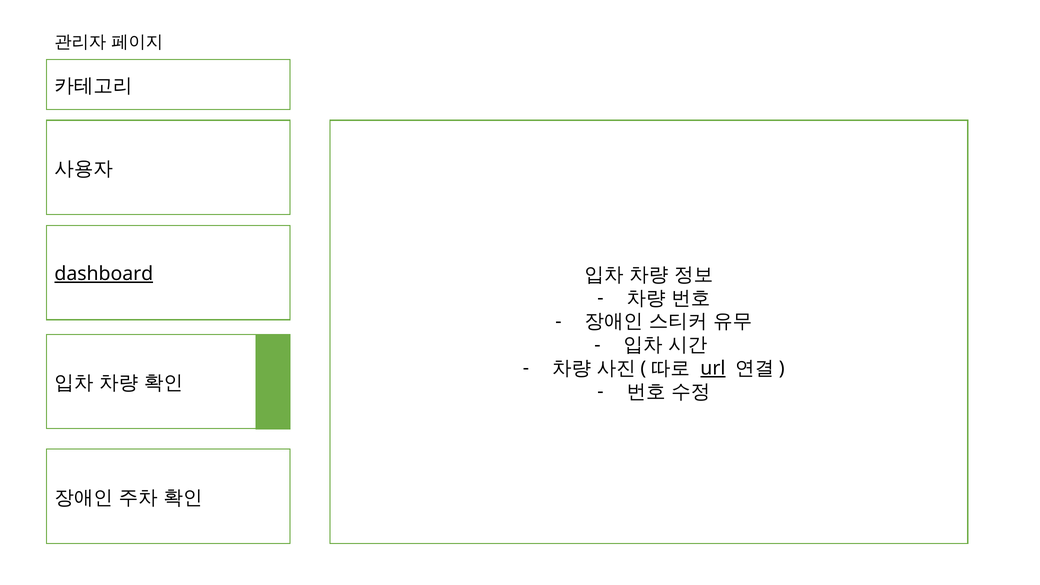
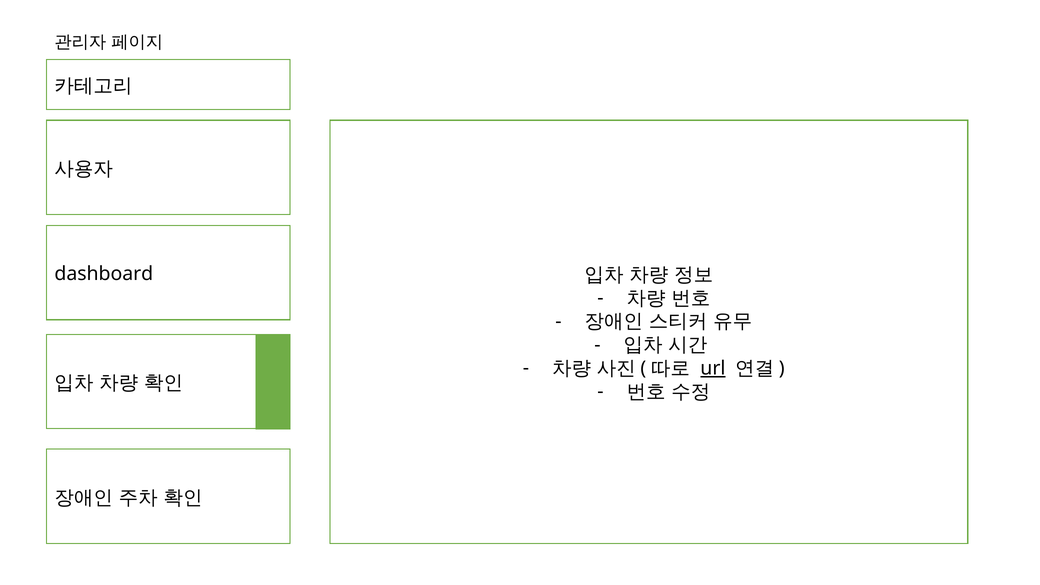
dashboard underline: present -> none (104, 274)
